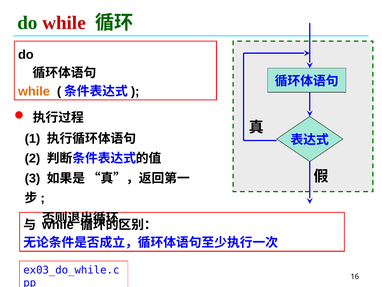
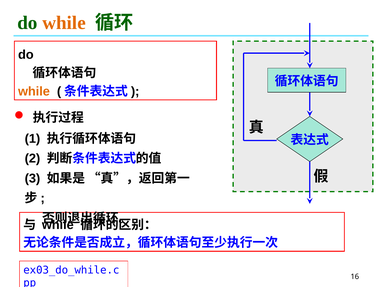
while colour: red -> orange (64, 23)
